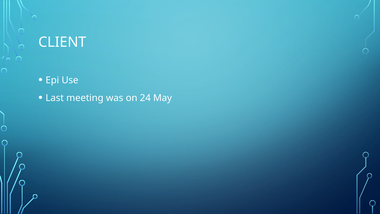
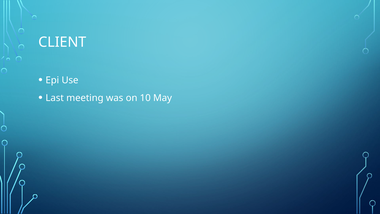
24: 24 -> 10 (145, 98)
